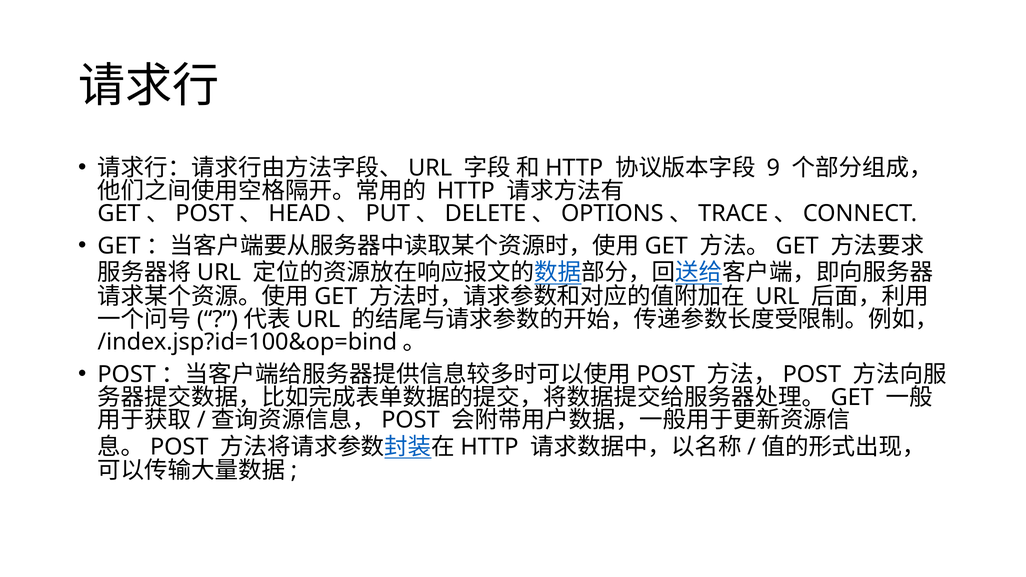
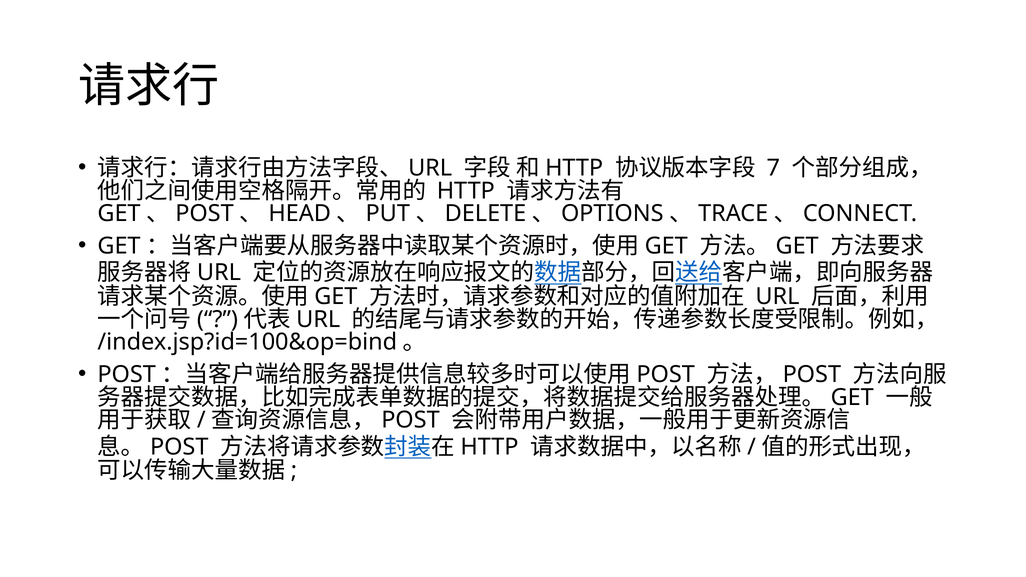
9: 9 -> 7 (773, 168)
